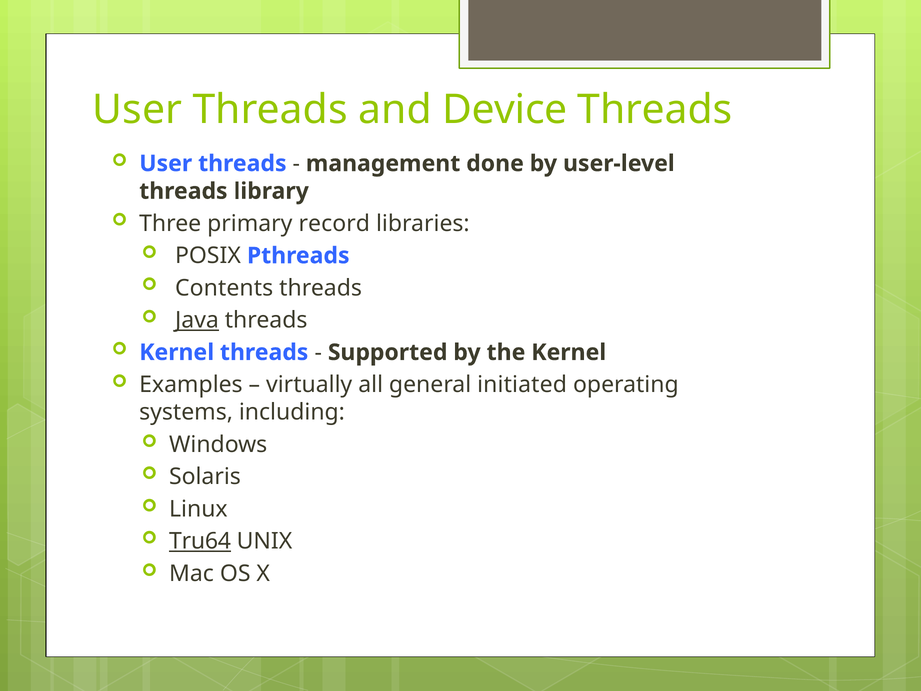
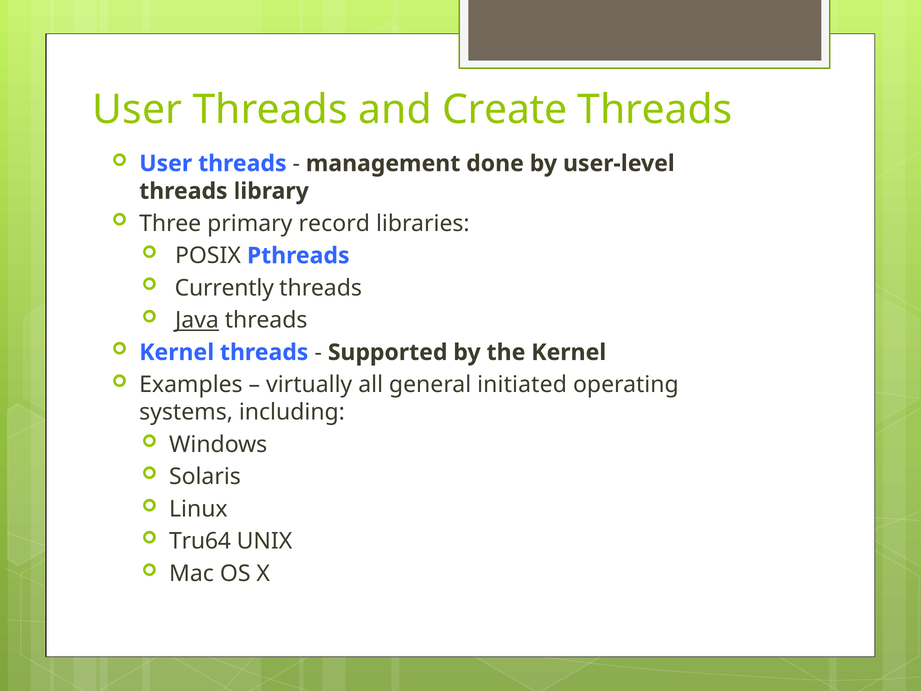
Device: Device -> Create (505, 110)
Contents: Contents -> Currently (224, 288)
Tru64 underline: present -> none (200, 541)
